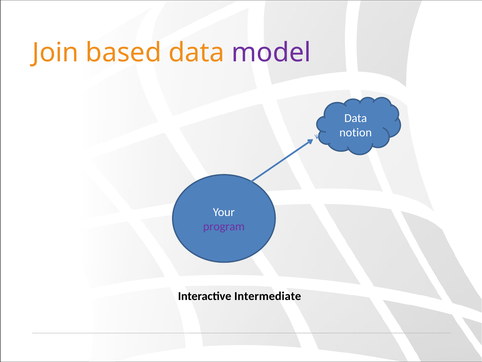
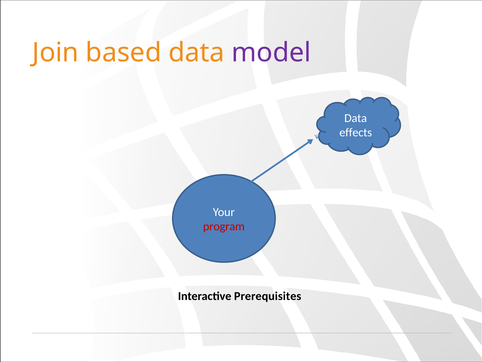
notion: notion -> effects (356, 132)
program colour: purple -> red (224, 226)
Intermediate: Intermediate -> Prerequisites (268, 296)
